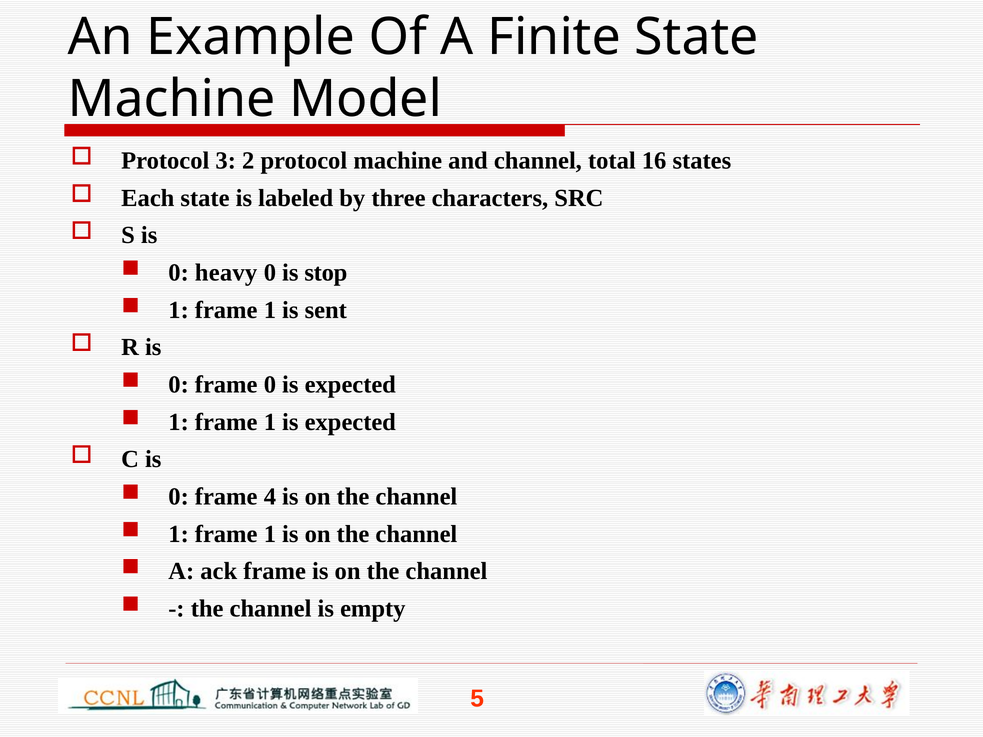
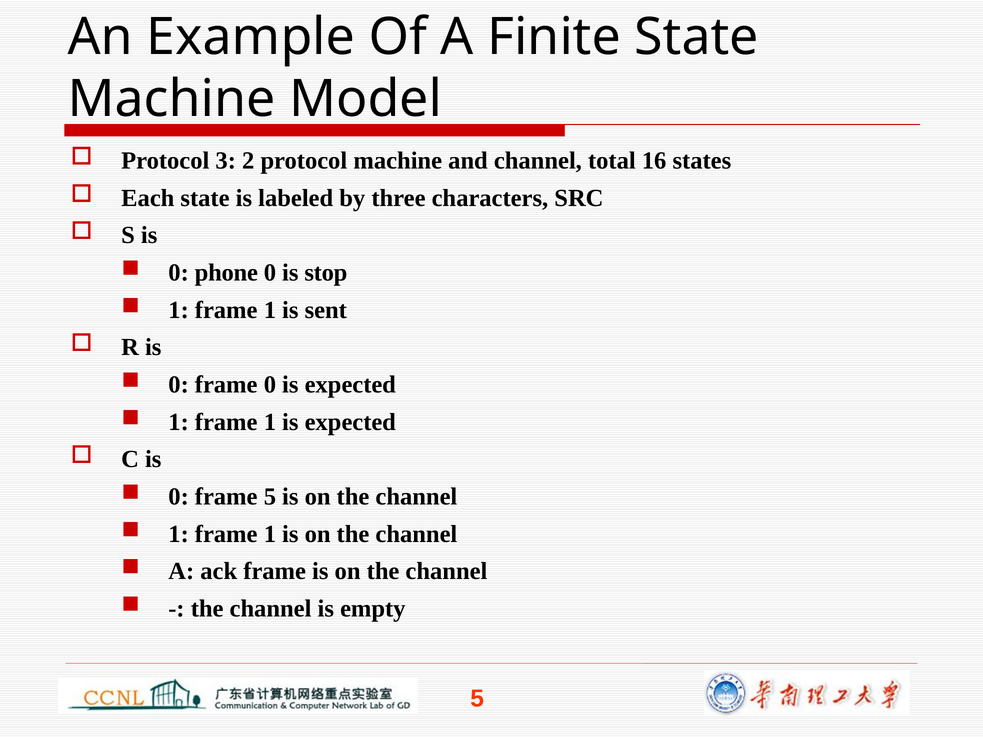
heavy: heavy -> phone (226, 273)
frame 4: 4 -> 5 (270, 497)
